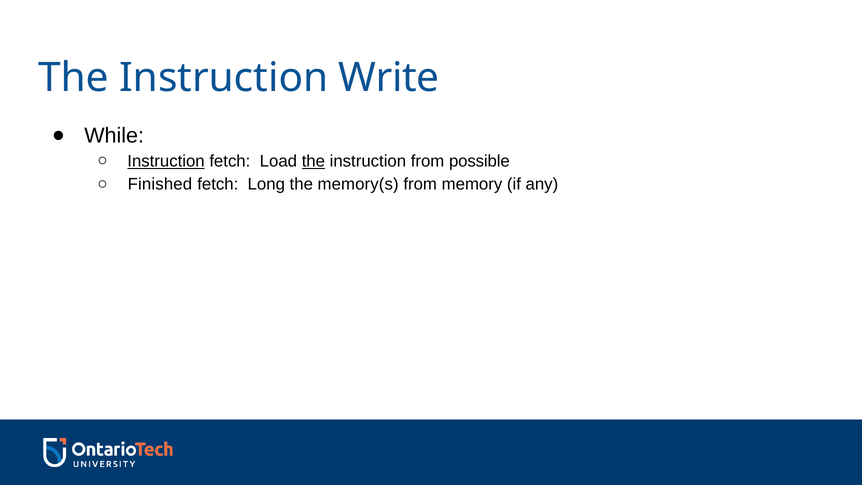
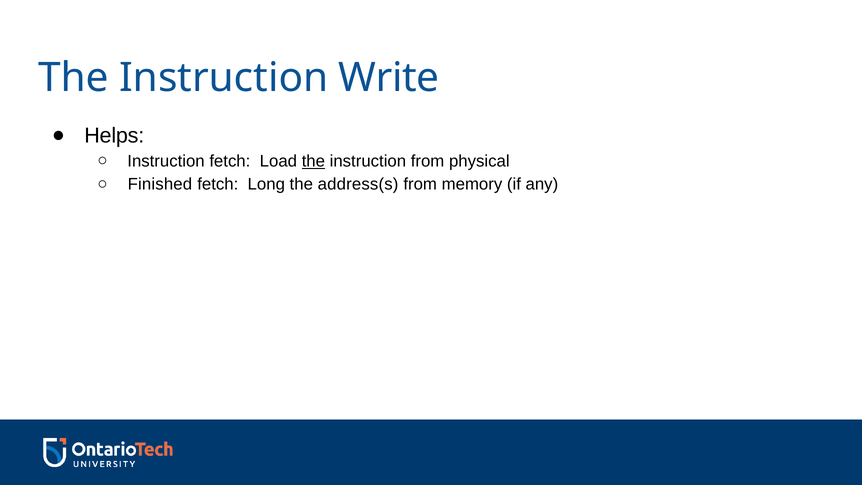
While: While -> Helps (114, 136)
Instruction underline: present -> none (166, 161)
possible: possible -> physical (479, 161)
memory(s: memory(s -> address(s (358, 184)
